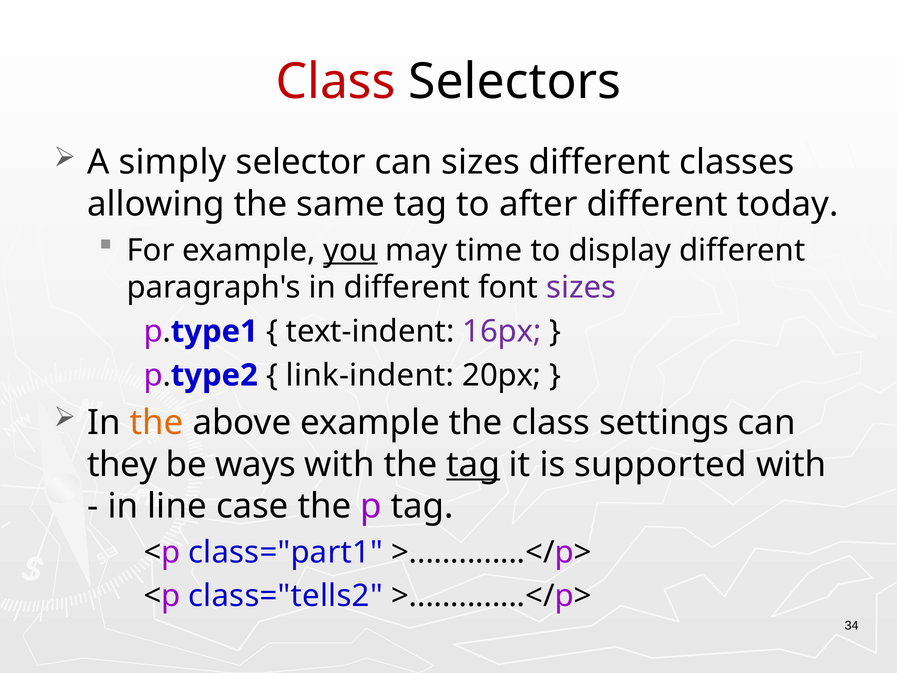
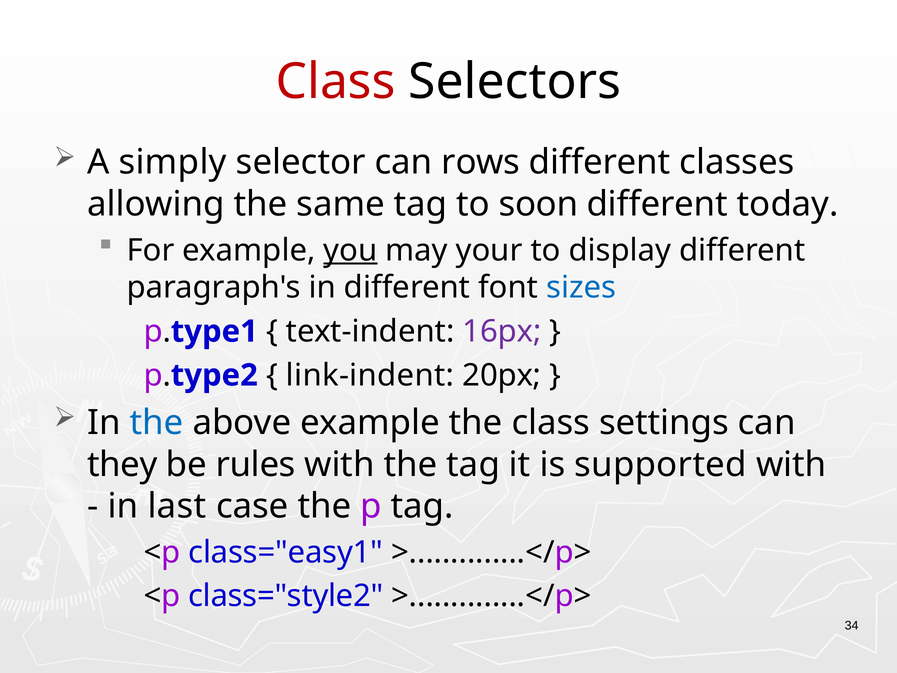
can sizes: sizes -> rows (481, 162)
after: after -> soon (538, 204)
time: time -> your (489, 250)
sizes colour: purple -> blue (581, 287)
the colour: orange -> blue (157, 423)
ways: ways -> rules (256, 464)
tag underline: present -> none (473, 464)
line: line -> last (177, 506)
class="part1: class="part1 -> class="easy1 (286, 552)
class="tells2: class="tells2 -> class="style2 (286, 596)
